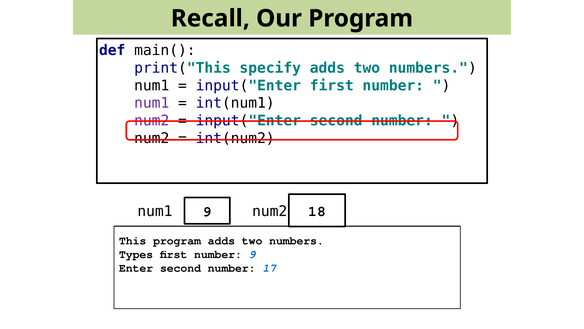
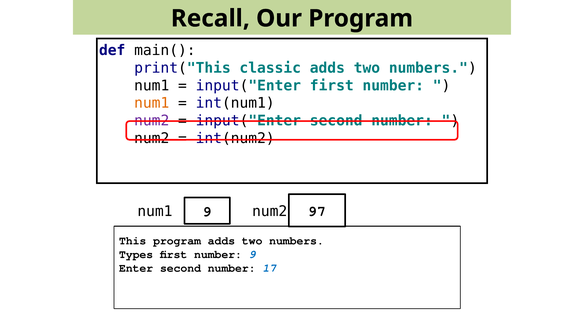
specify: specify -> classic (270, 68)
num1 colour: purple -> orange (152, 103)
18: 18 -> 97 (317, 211)
